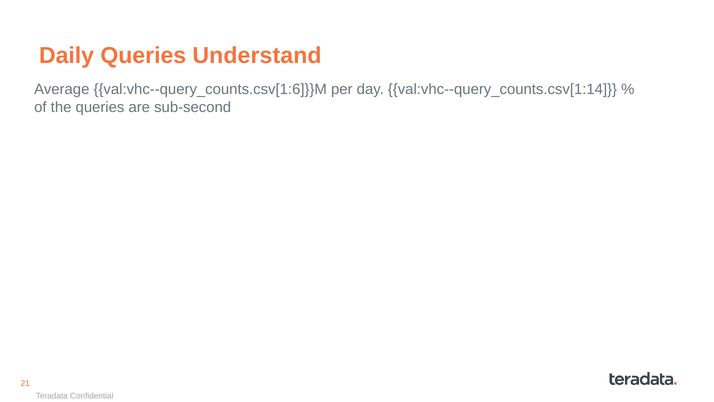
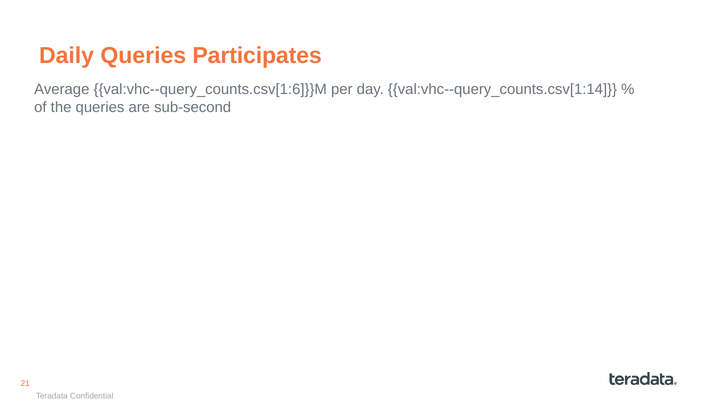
Understand: Understand -> Participates (257, 56)
